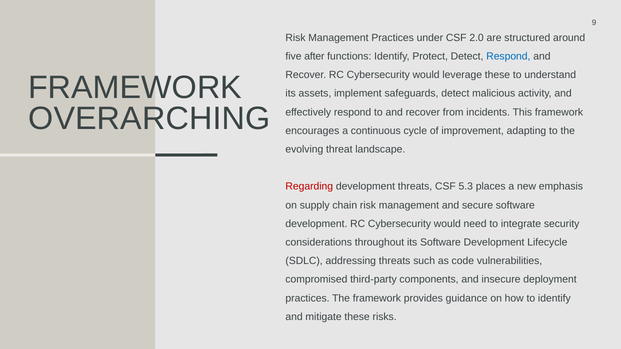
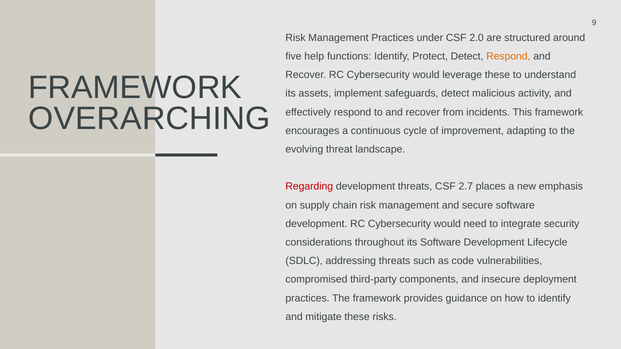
after: after -> help (314, 56)
Respond colour: blue -> orange (508, 56)
5.3: 5.3 -> 2.7 (466, 187)
